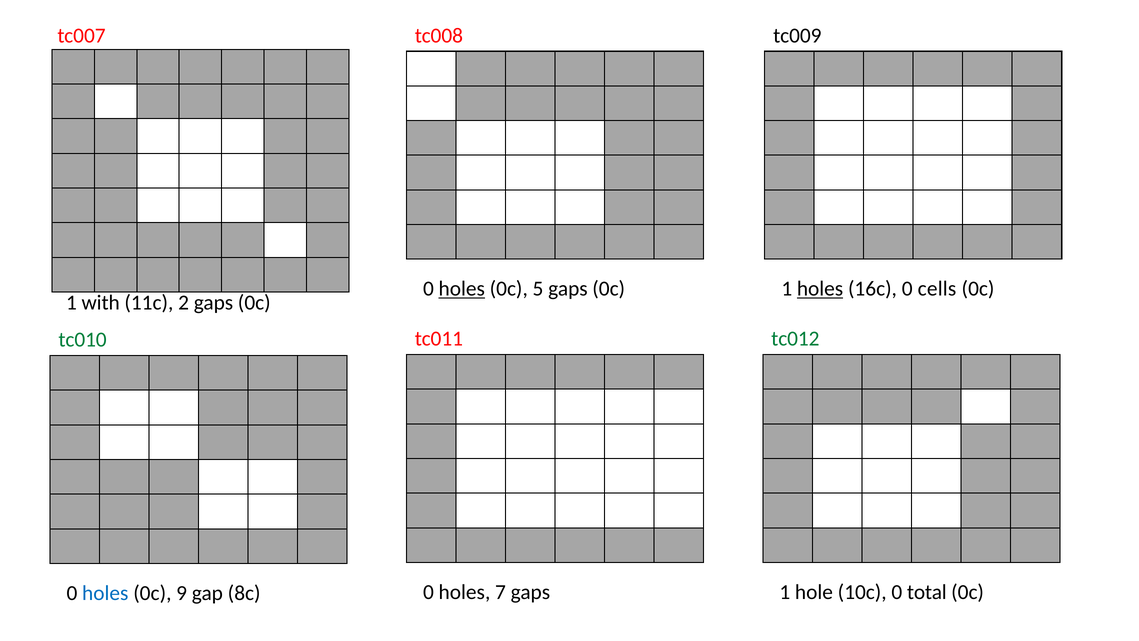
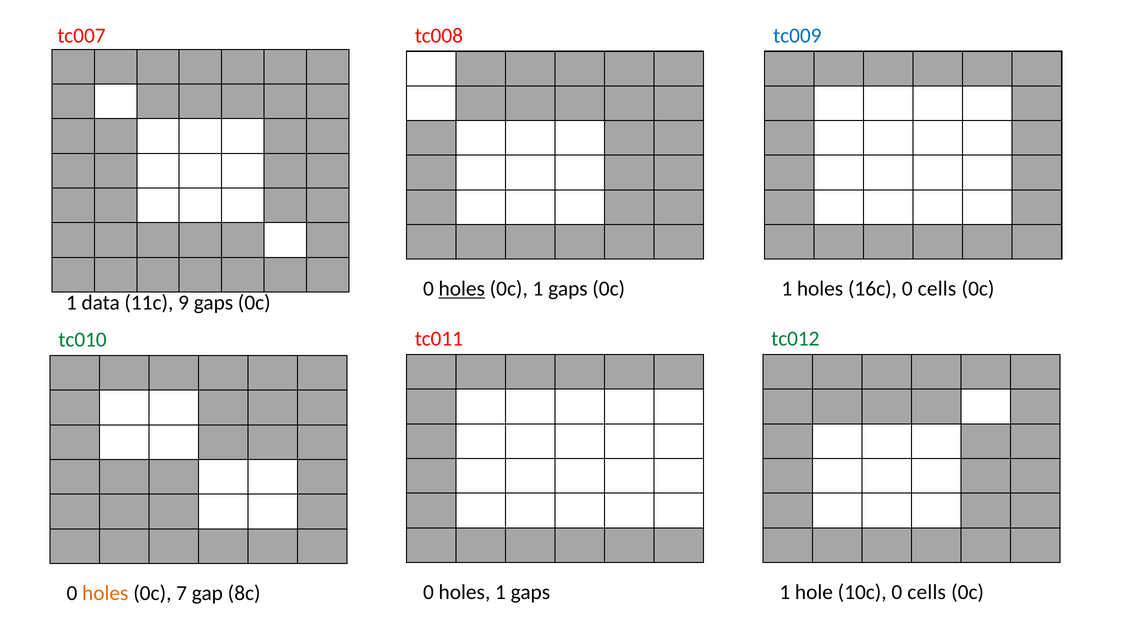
tc009 colour: black -> blue (797, 35)
0c 5: 5 -> 1 (538, 289)
holes underline: present -> none (820, 289)
with: with -> data (101, 302)
2: 2 -> 9 (184, 302)
holes 7: 7 -> 1 (501, 592)
10c 0 total: total -> cells (927, 592)
holes colour: blue -> orange (105, 593)
9: 9 -> 7 (182, 593)
